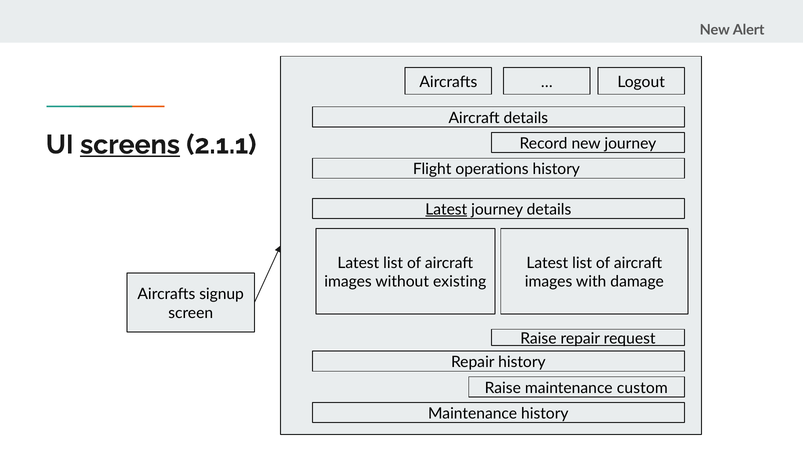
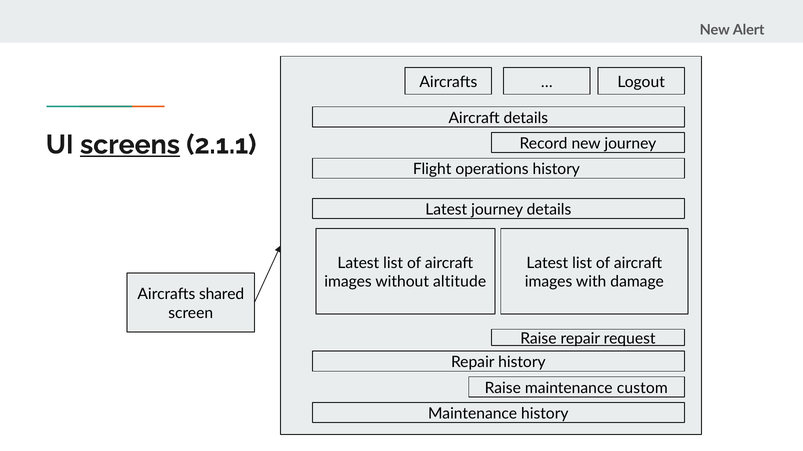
Latest underline: present -> none (446, 210)
existing: existing -> altitude (460, 282)
signup: signup -> shared (222, 295)
